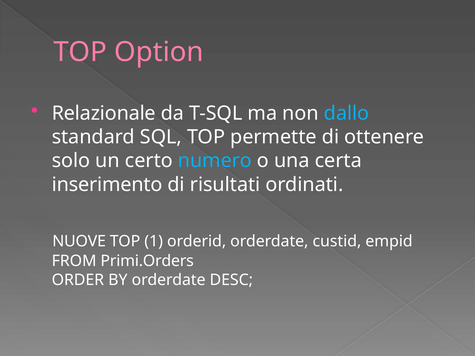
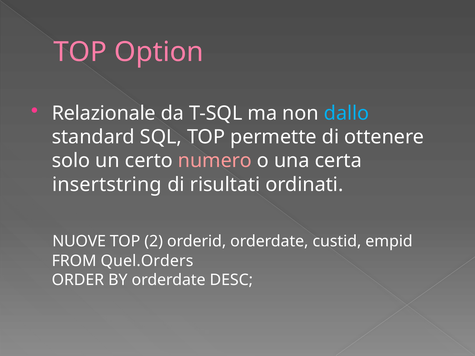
numero colour: light blue -> pink (215, 161)
inserimento: inserimento -> insertstring (107, 185)
1: 1 -> 2 (154, 241)
Primi.Orders: Primi.Orders -> Quel.Orders (147, 261)
